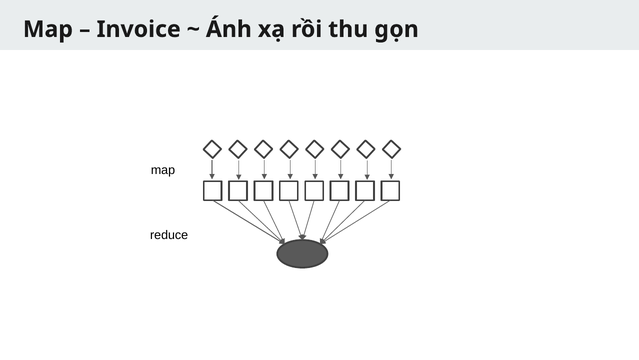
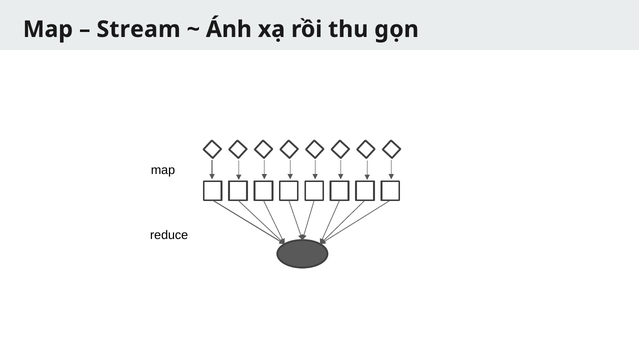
Invoice: Invoice -> Stream (139, 29)
